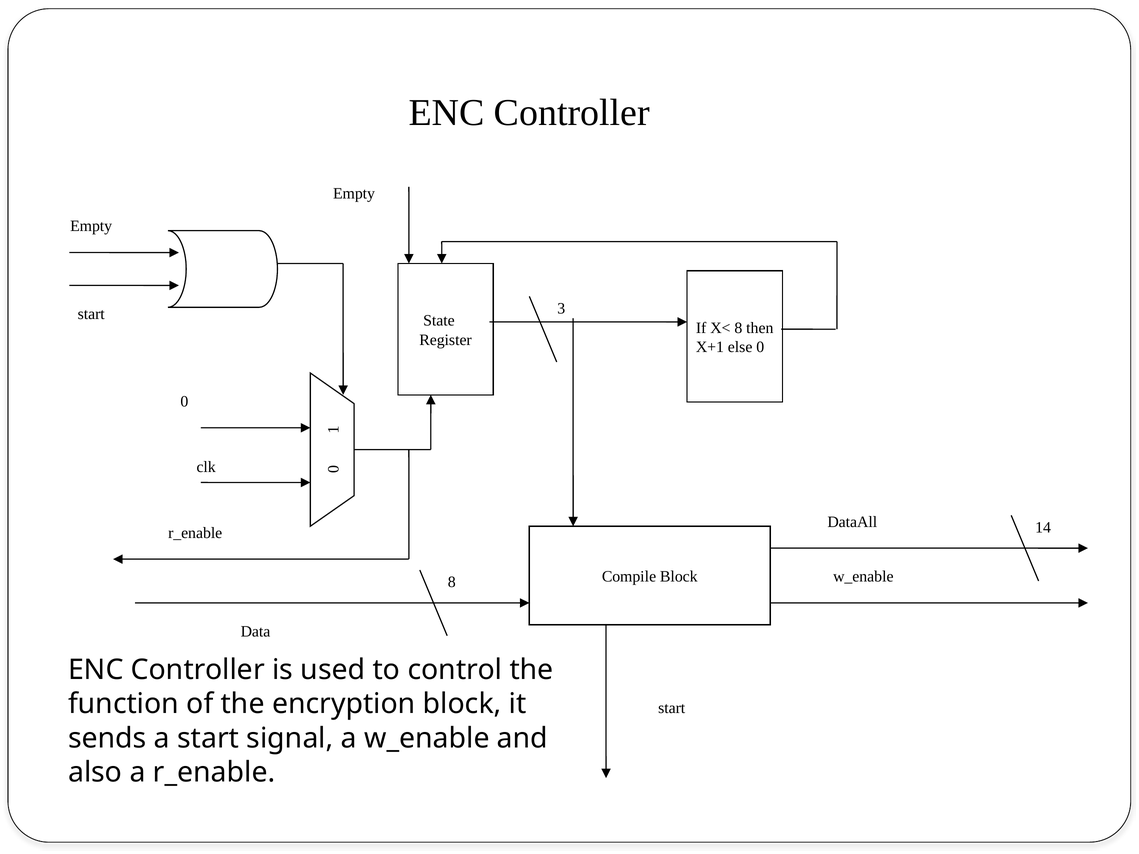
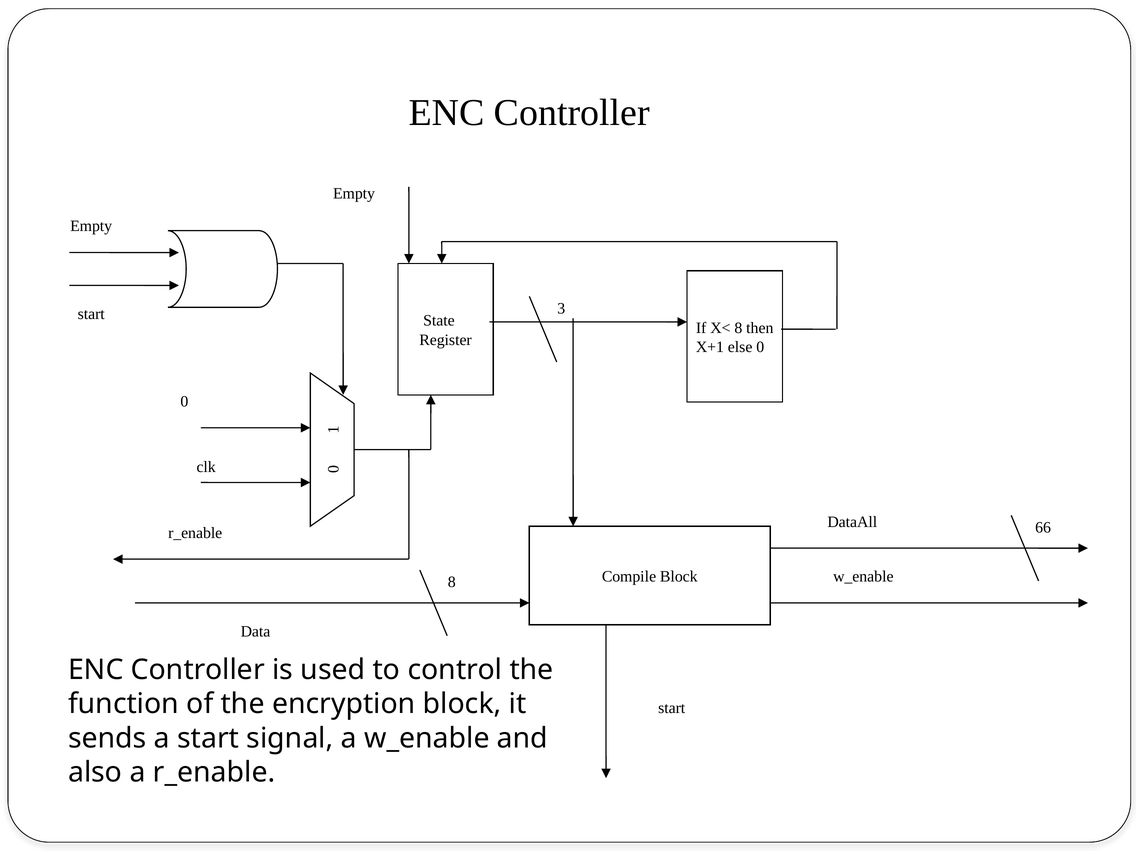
14: 14 -> 66 (1043, 528)
